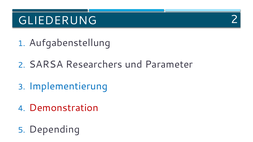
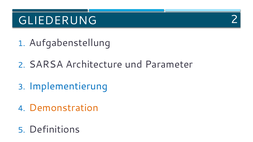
Researchers: Researchers -> Architecture (94, 65)
Demonstration colour: red -> orange (64, 108)
Depending: Depending -> Definitions (55, 130)
